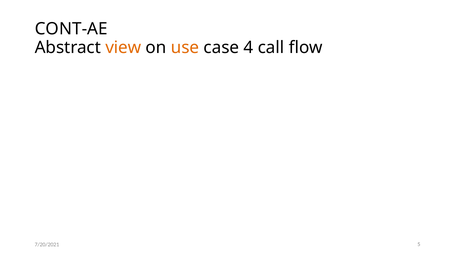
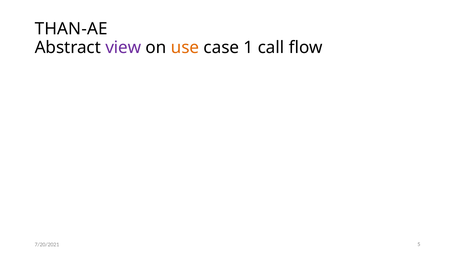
CONT-AE: CONT-AE -> THAN-AE (71, 29)
view colour: orange -> purple (123, 47)
4: 4 -> 1 (248, 47)
